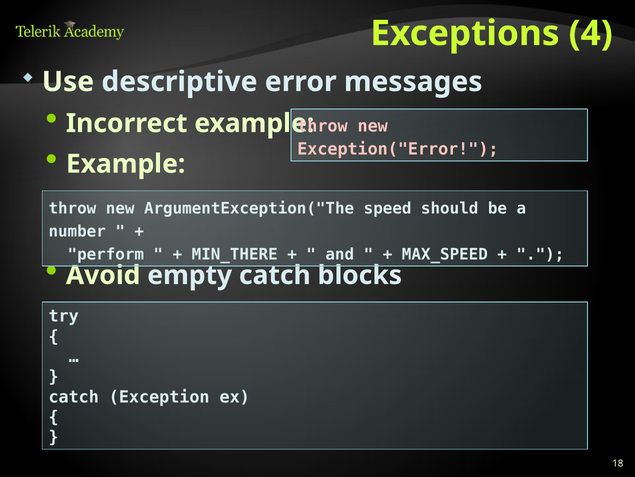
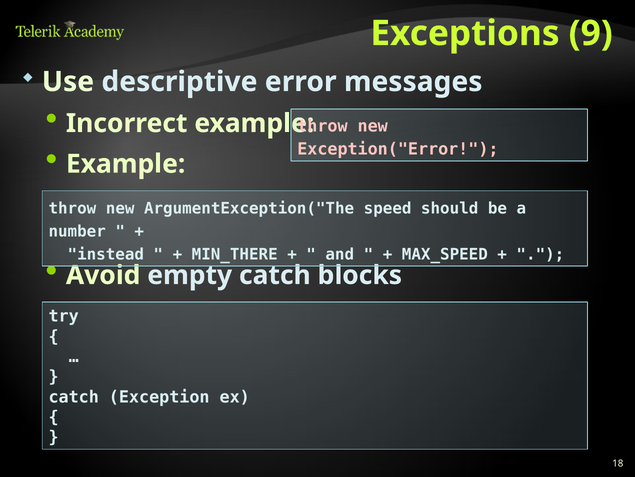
4: 4 -> 9 (591, 33)
perform: perform -> instead (106, 254)
